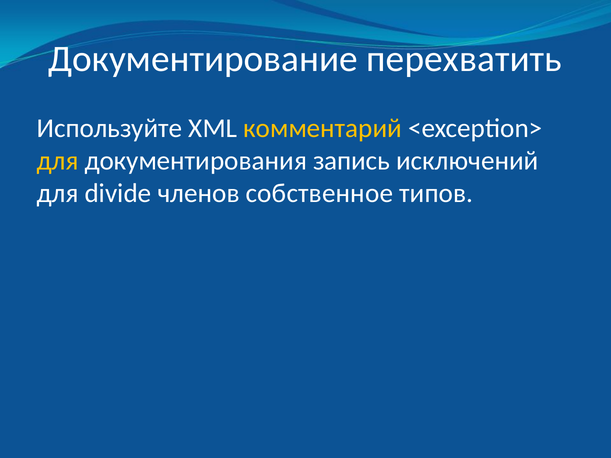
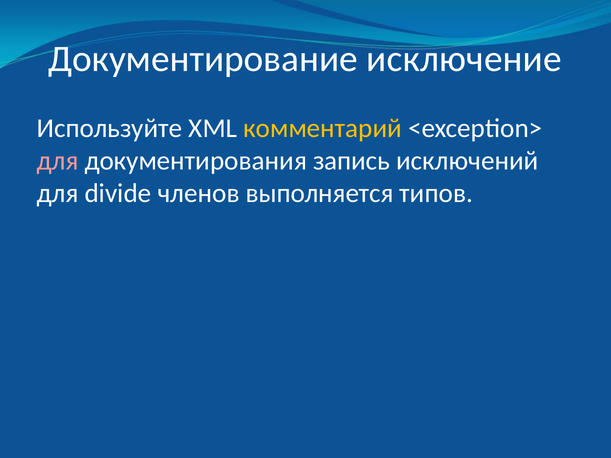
перехватить: перехватить -> исключение (464, 59)
для colour: yellow -> pink (58, 161)
собственное: собственное -> выполняется (320, 193)
